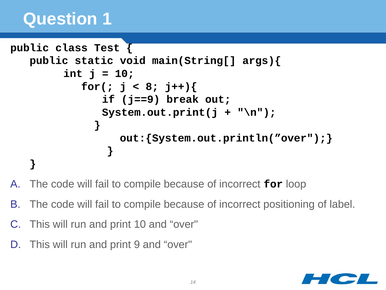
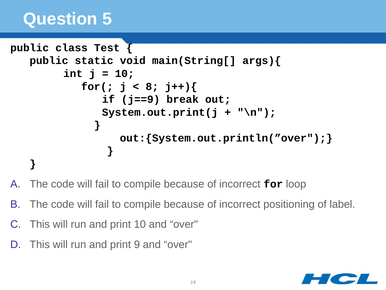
1: 1 -> 5 (107, 19)
